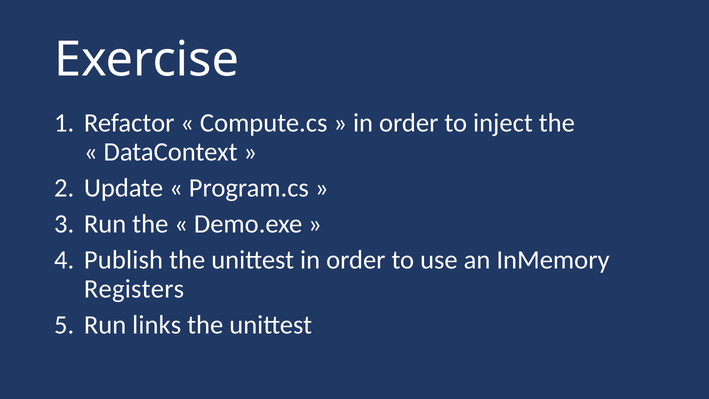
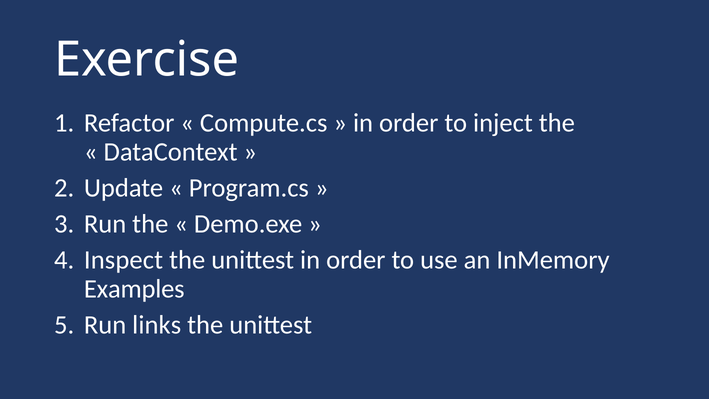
Publish: Publish -> Inspect (124, 260)
Registers: Registers -> Examples (134, 289)
